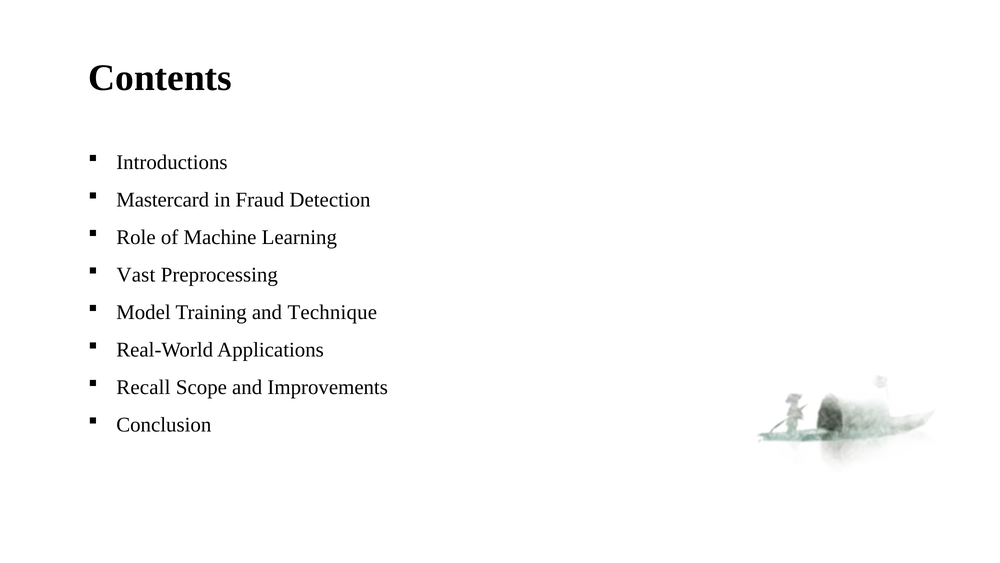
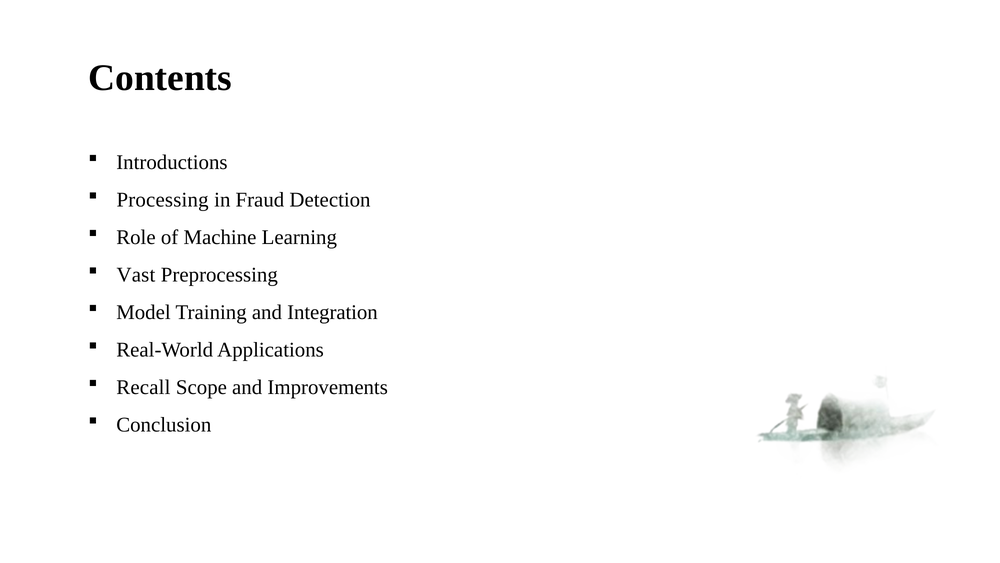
Mastercard: Mastercard -> Processing (163, 199)
Technique: Technique -> Integration (332, 312)
